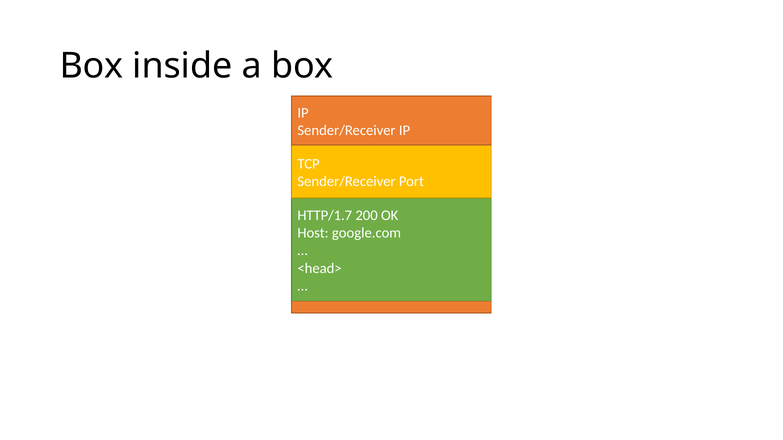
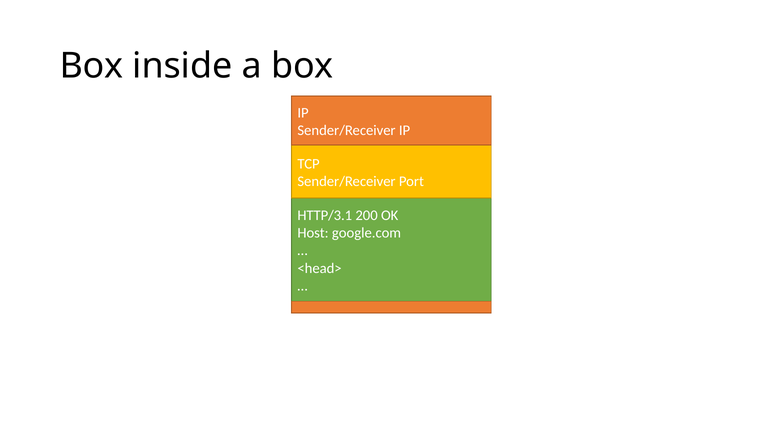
HTTP/1.7: HTTP/1.7 -> HTTP/3.1 (325, 216)
